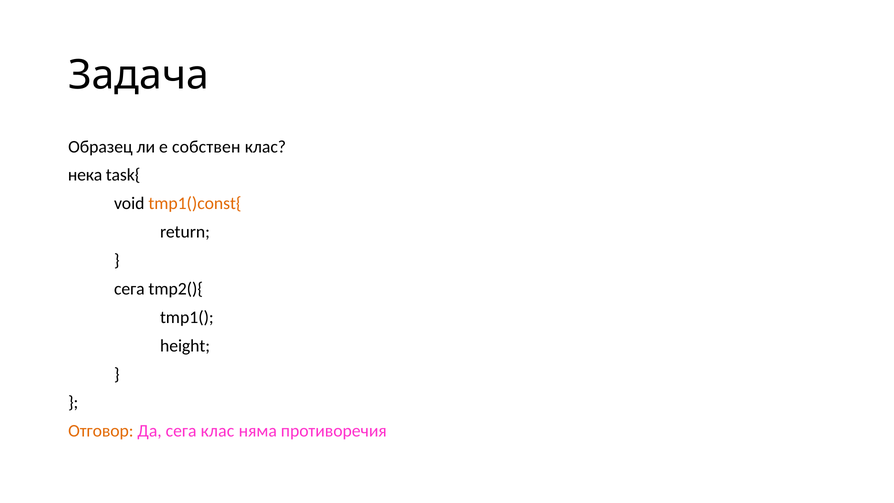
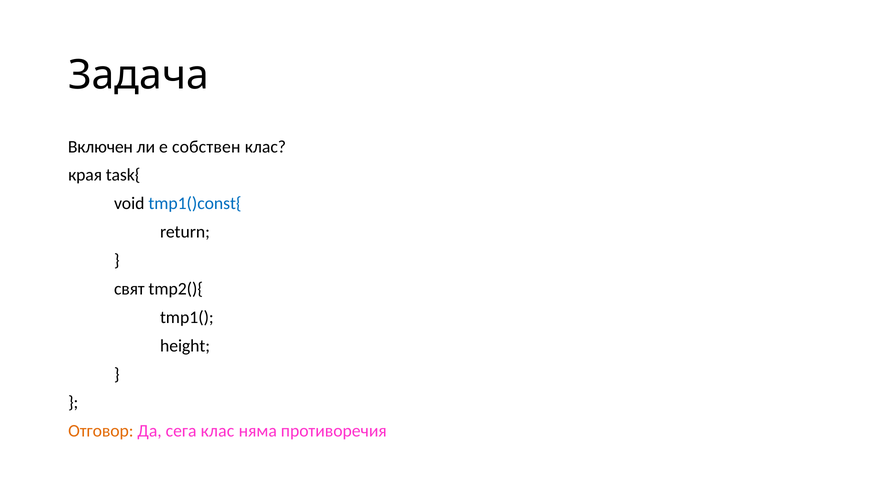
Образец: Образец -> Включен (100, 147)
нека: нека -> края (85, 175)
tmp1()const{ colour: orange -> blue (195, 204)
сега: сега -> свят (129, 289)
